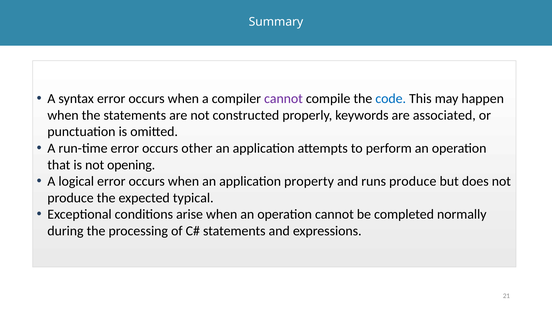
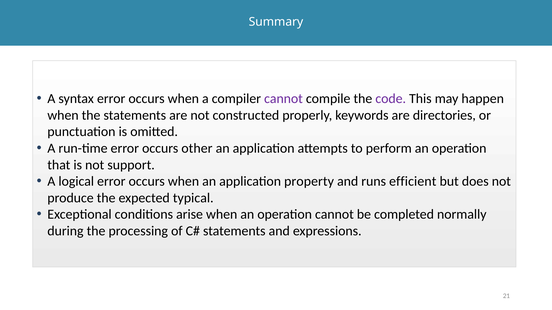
code colour: blue -> purple (391, 99)
associated: associated -> directories (444, 115)
opening: opening -> support (131, 165)
runs produce: produce -> efficient (413, 182)
